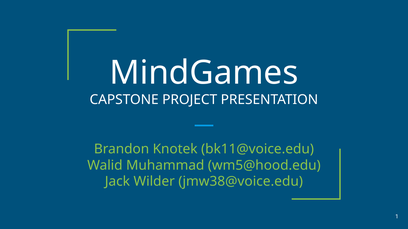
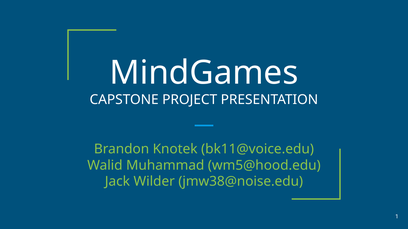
jmw38@voice.edu: jmw38@voice.edu -> jmw38@noise.edu (241, 182)
